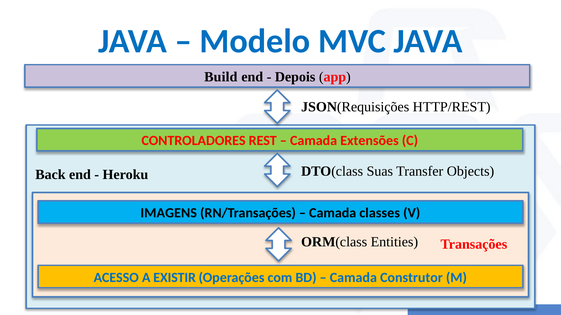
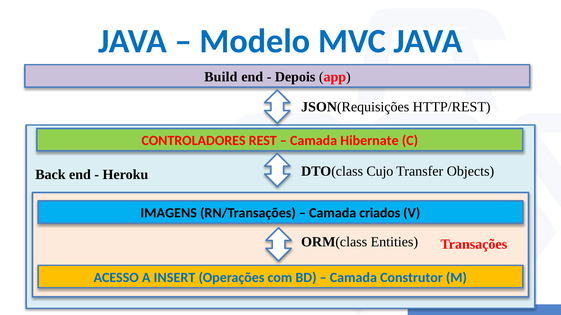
Extensões: Extensões -> Hibernate (369, 141)
Suas: Suas -> Cujo (380, 172)
classes: classes -> criados (380, 213)
EXISTIR: EXISTIR -> INSERT (174, 278)
